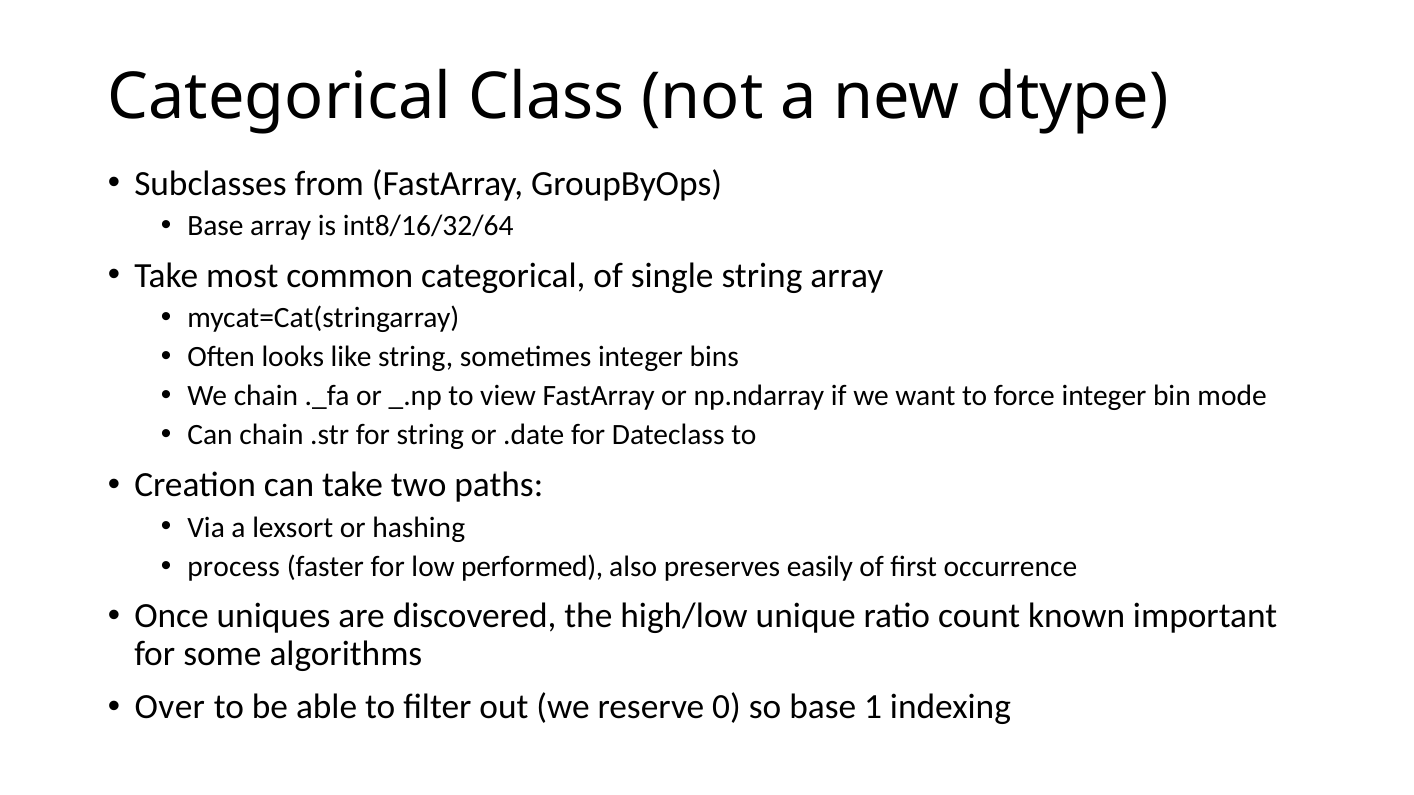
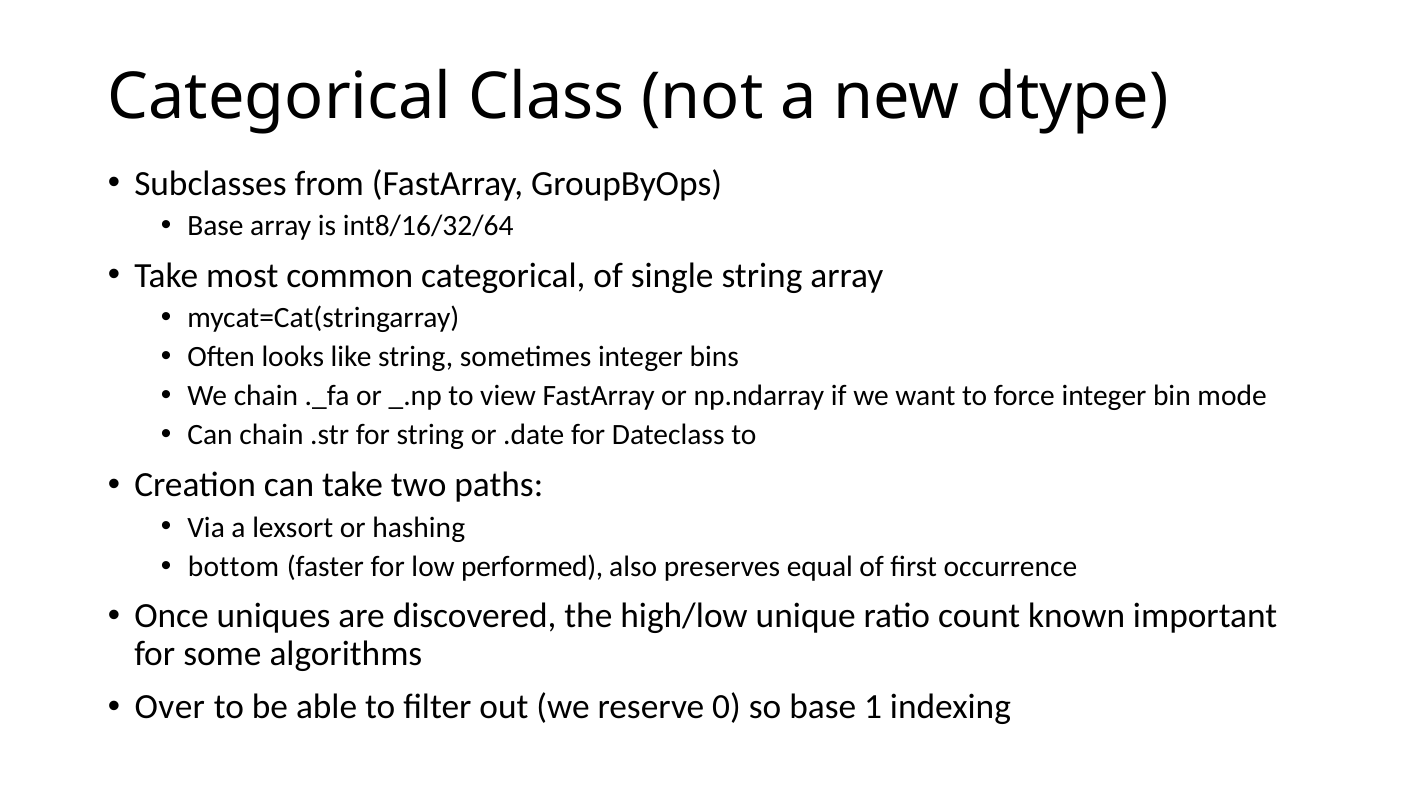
process: process -> bottom (234, 567)
easily: easily -> equal (820, 567)
